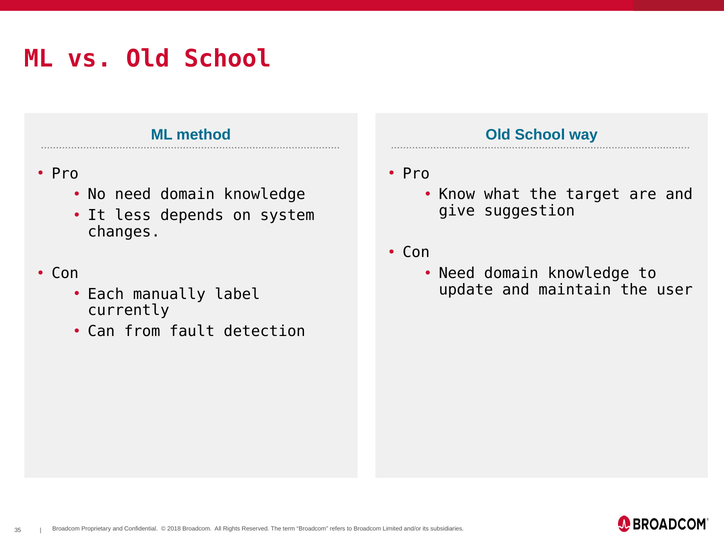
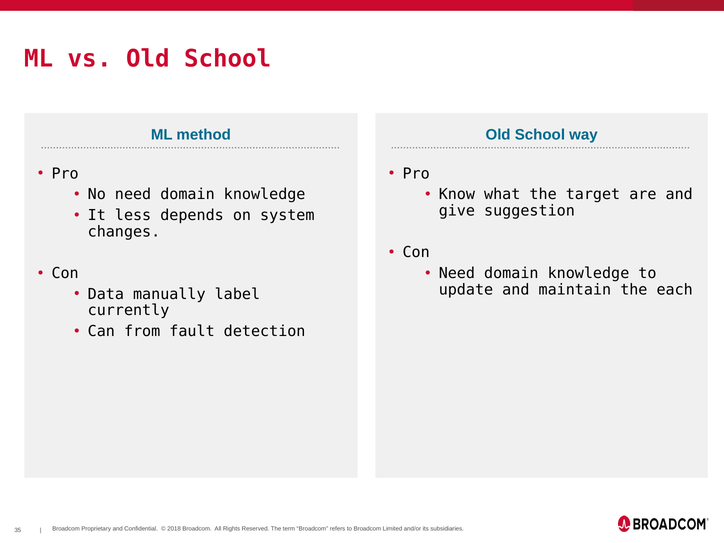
user: user -> each (675, 290)
Each: Each -> Data (106, 294)
